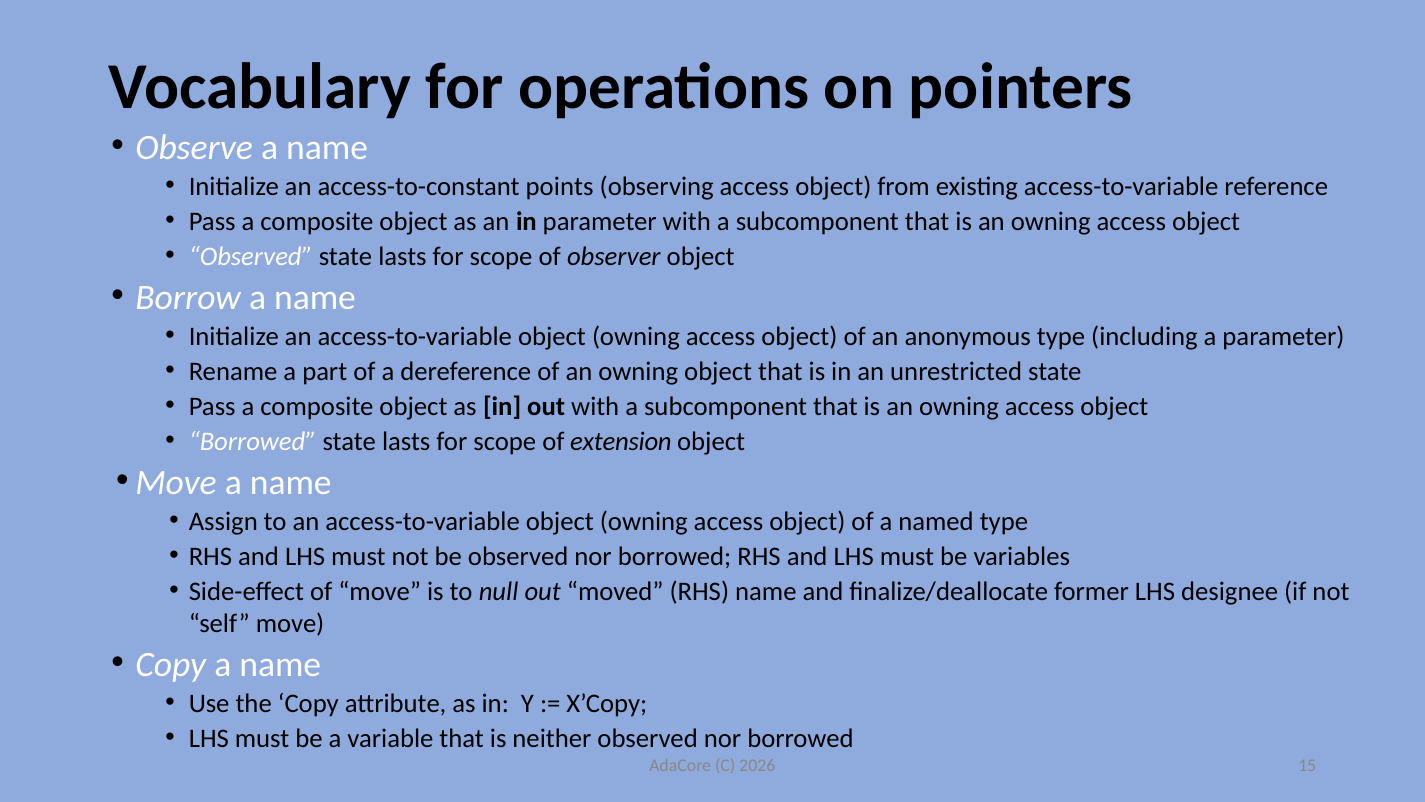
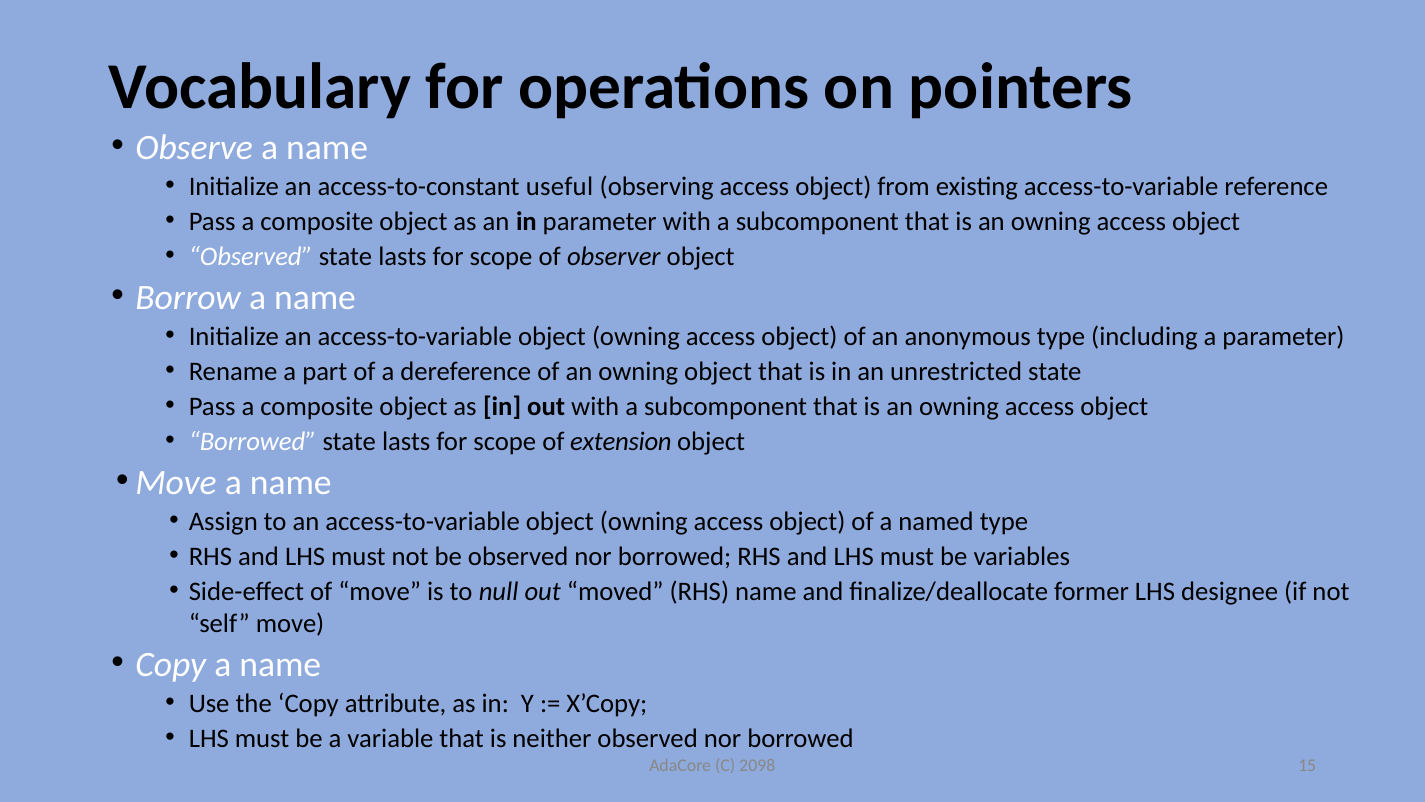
points: points -> useful (559, 186)
2026: 2026 -> 2098 (757, 765)
